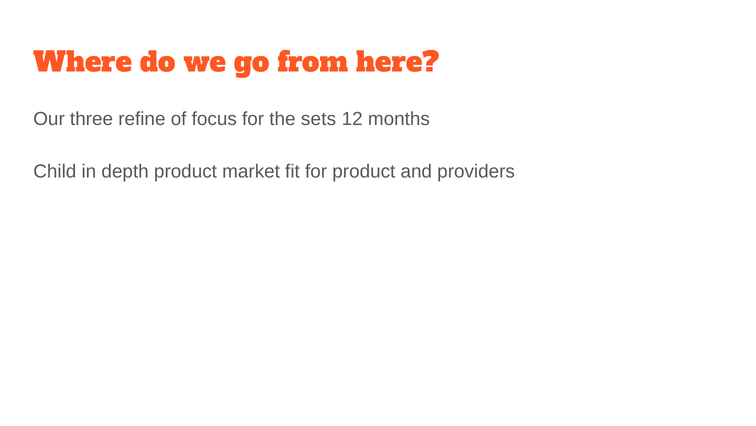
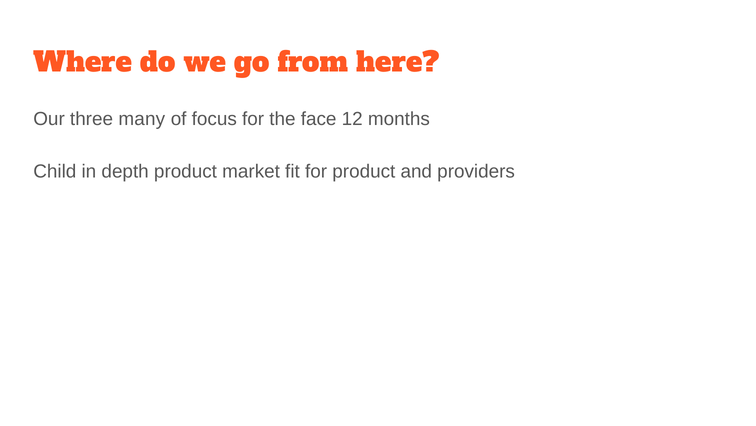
refine: refine -> many (142, 119)
sets: sets -> face (319, 119)
